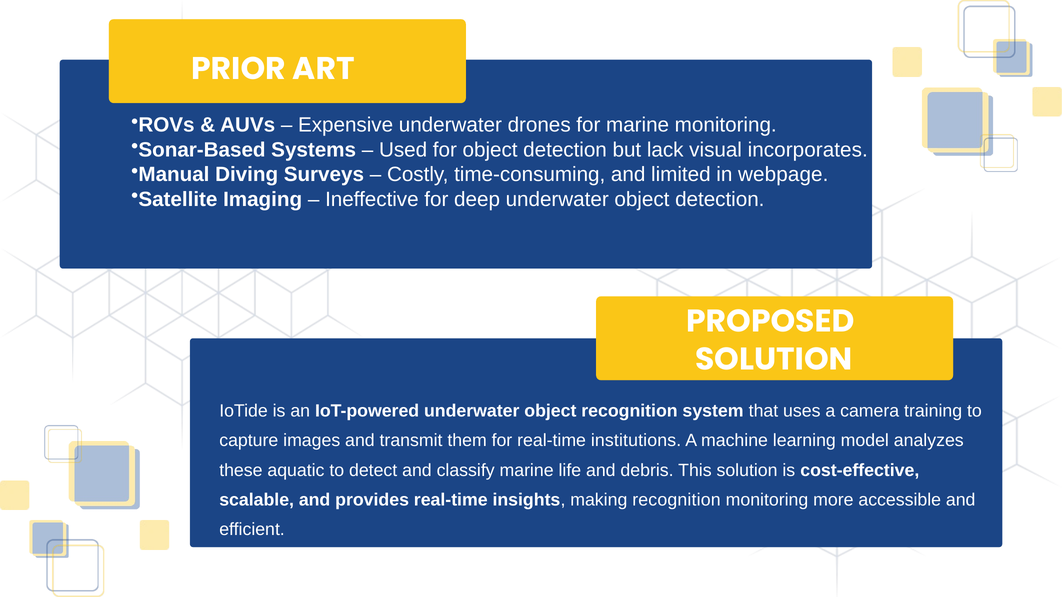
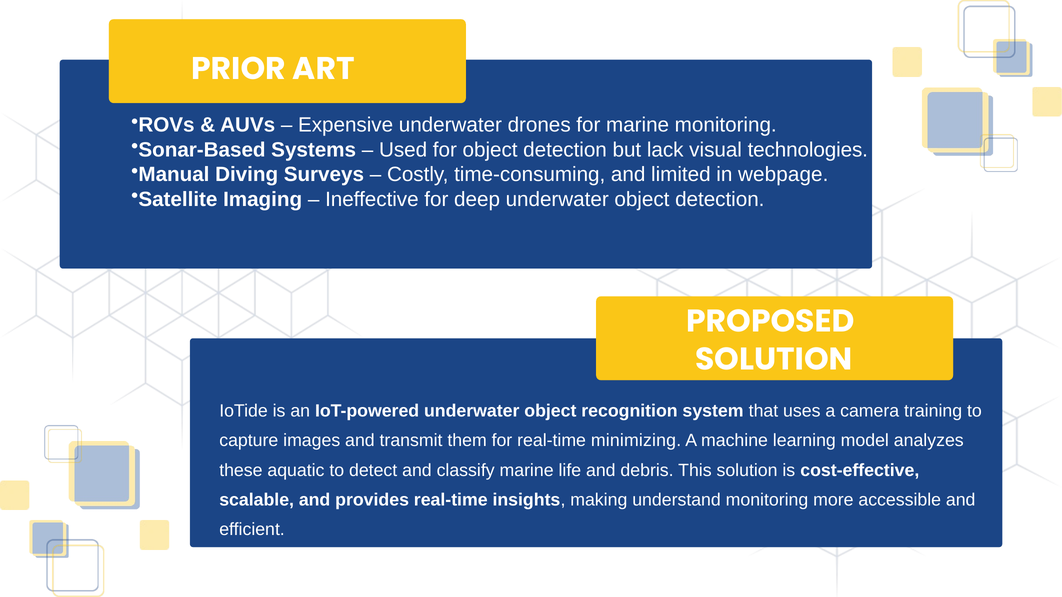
incorporates: incorporates -> technologies (808, 150)
institutions: institutions -> minimizing (636, 441)
making recognition: recognition -> understand (677, 500)
